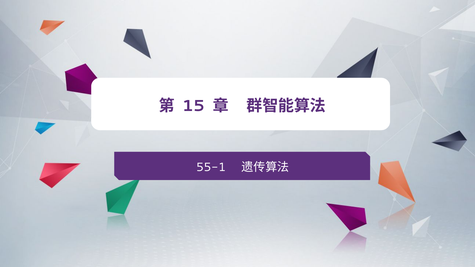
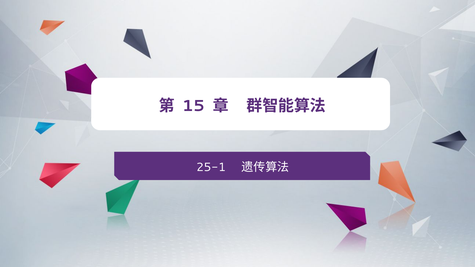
55-1: 55-1 -> 25-1 (211, 167)
